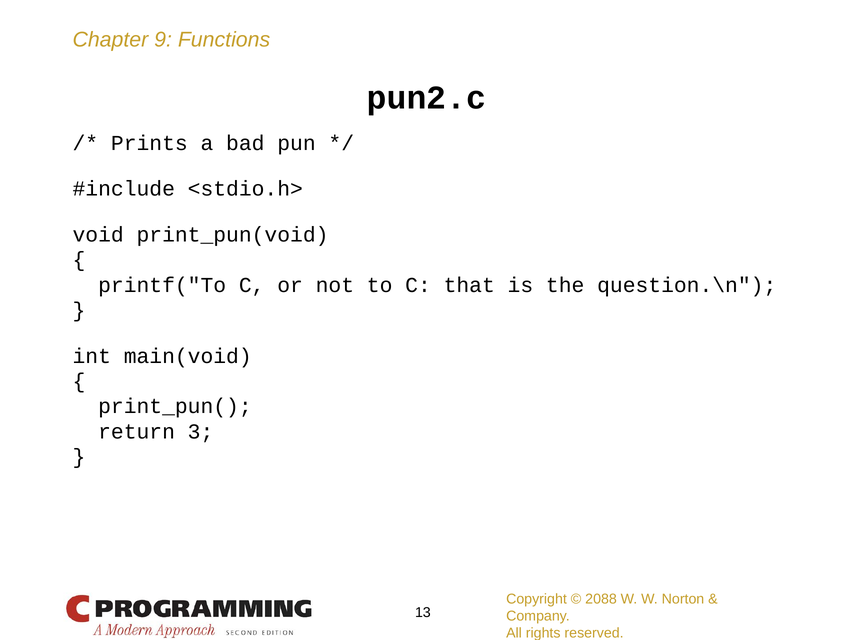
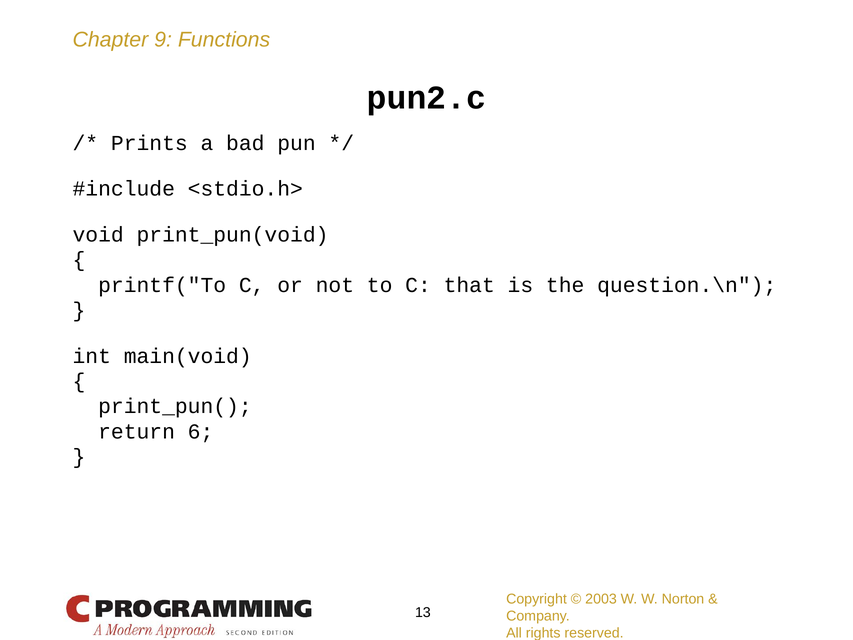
3: 3 -> 6 (201, 431)
2088: 2088 -> 2003 (601, 599)
